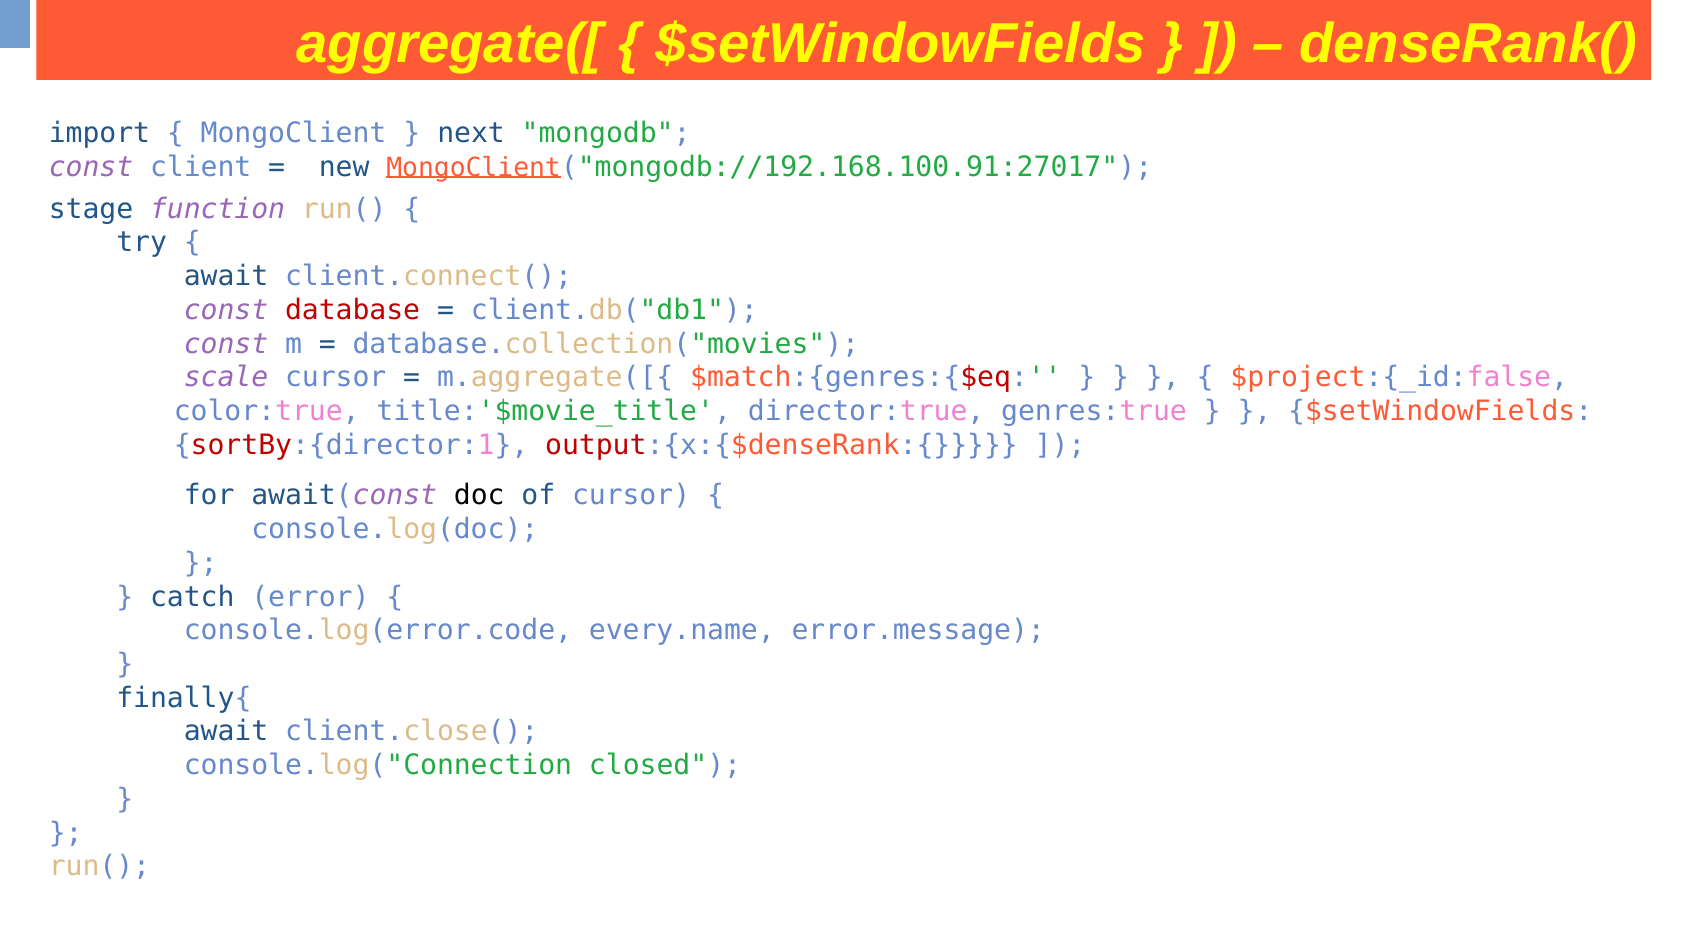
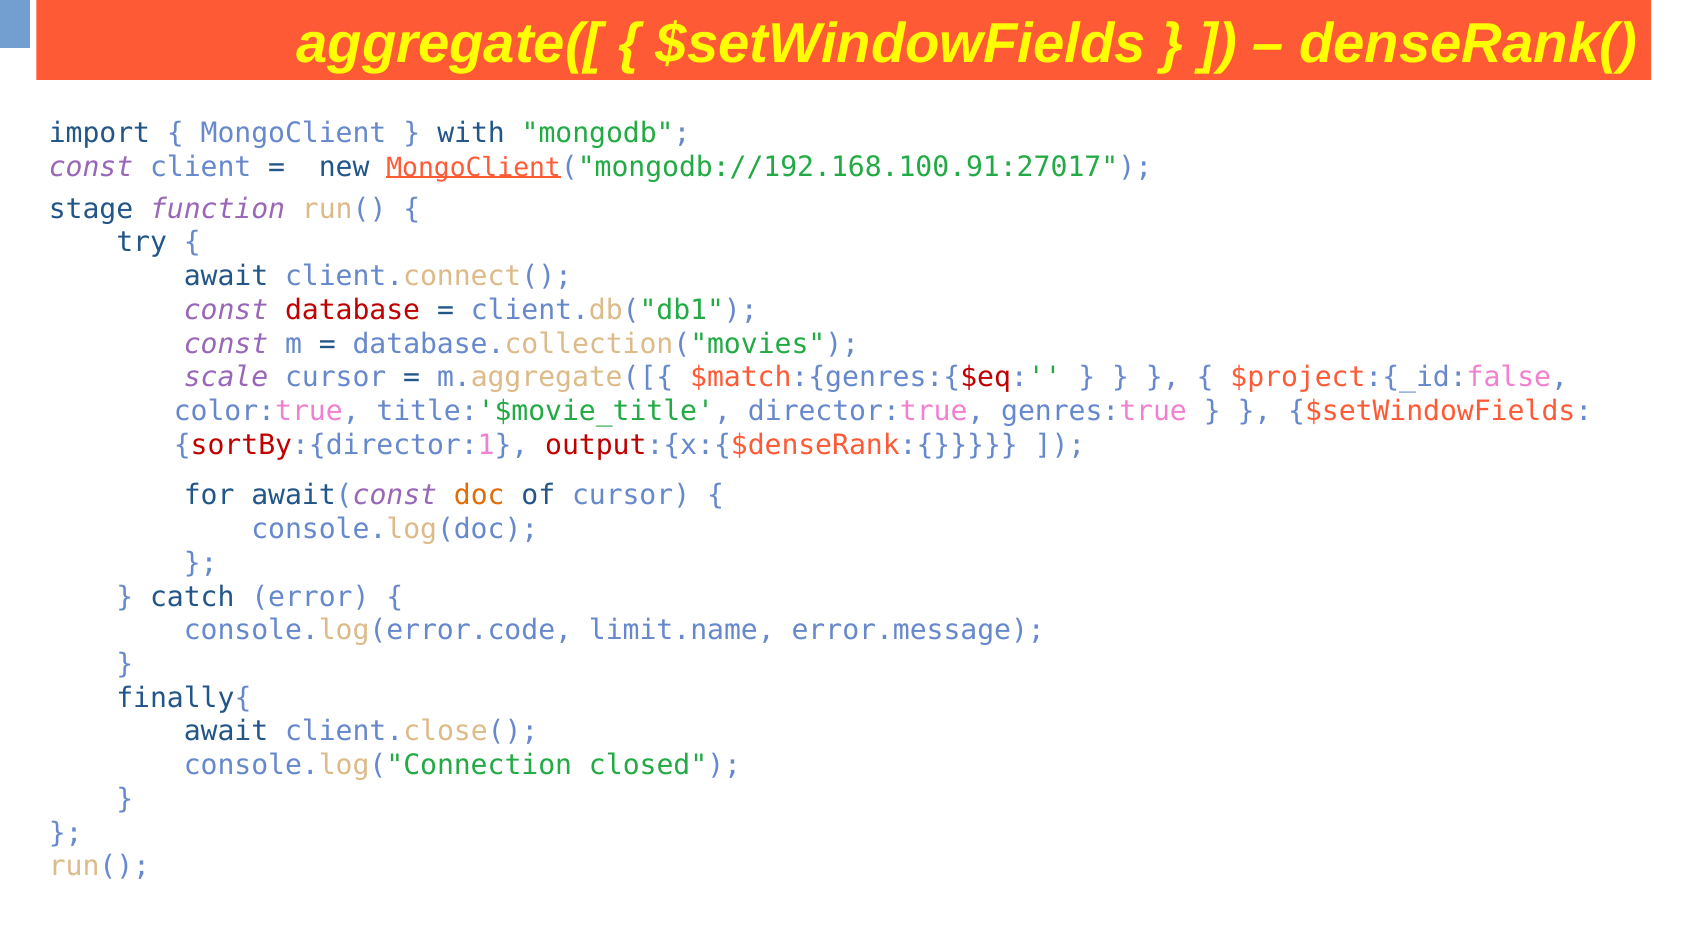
next: next -> with (471, 133)
doc colour: black -> orange (479, 496)
every.name: every.name -> limit.name (682, 631)
